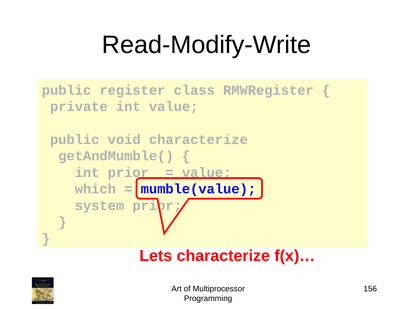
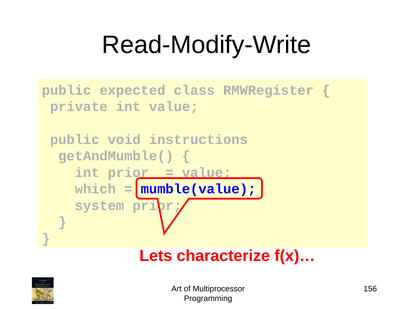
register: register -> expected (132, 90)
void characterize: characterize -> instructions (198, 140)
